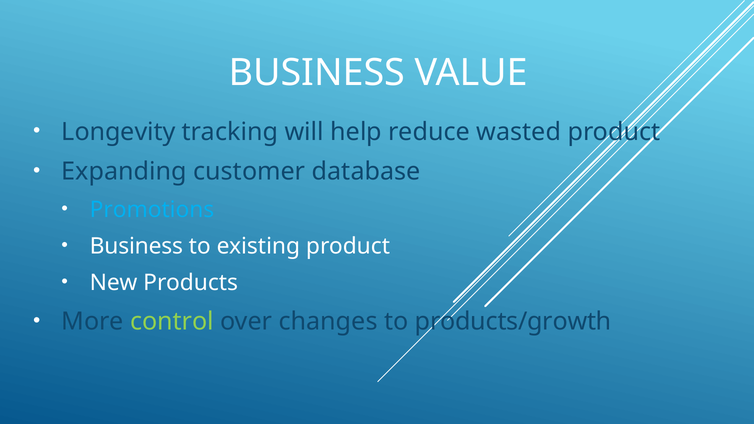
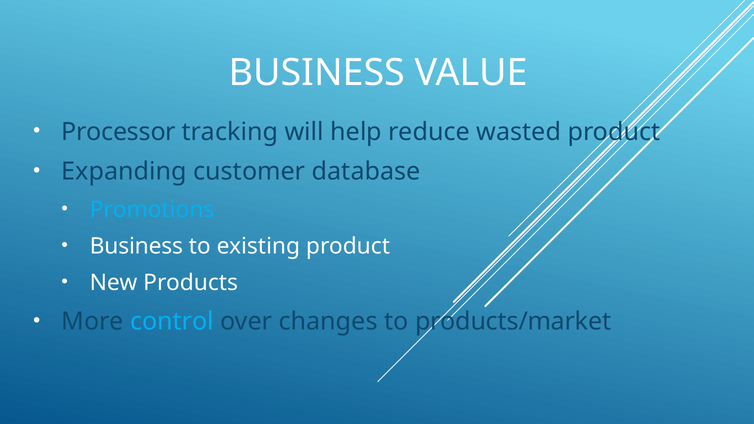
Longevity: Longevity -> Processor (119, 132)
control colour: light green -> light blue (172, 322)
products/growth: products/growth -> products/market (513, 322)
